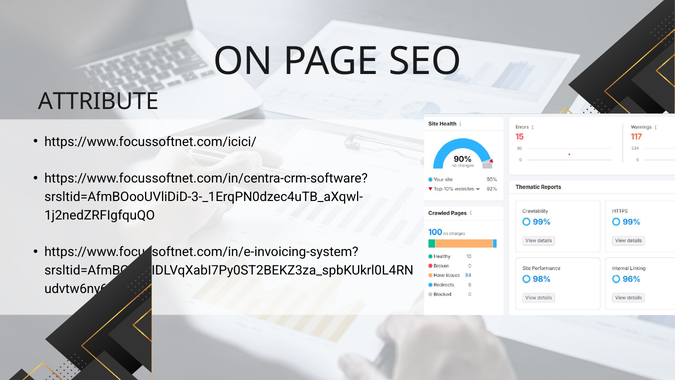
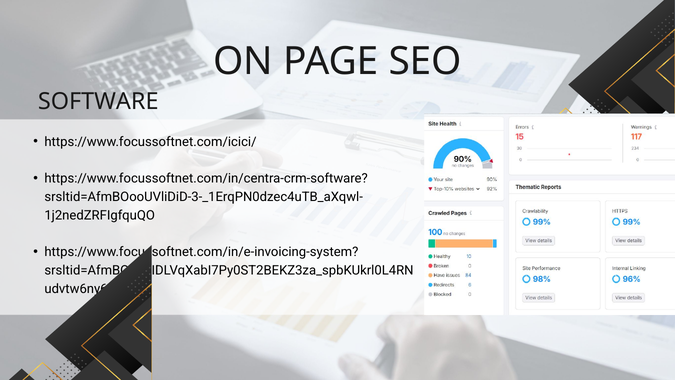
ATTRIBUTE: ATTRIBUTE -> SOFTWARE (98, 101)
